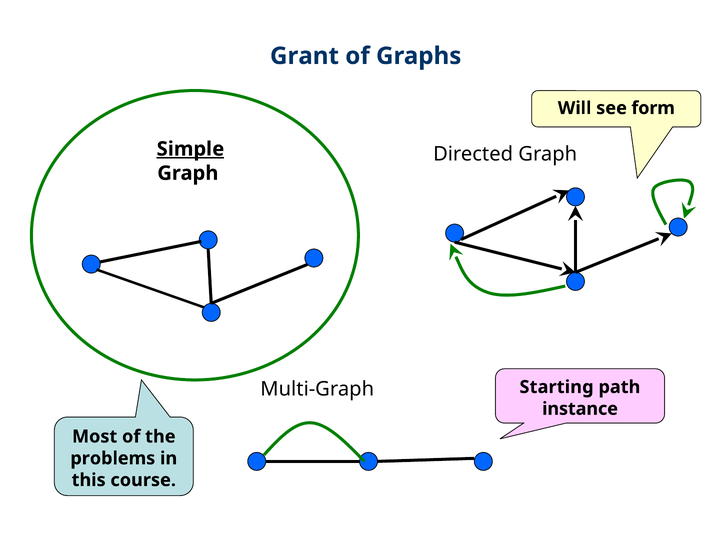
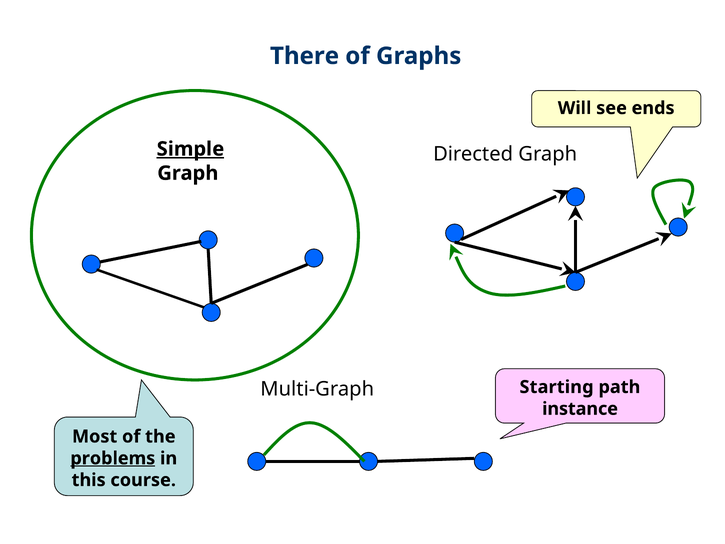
Grant: Grant -> There (305, 56)
form: form -> ends (653, 108)
problems underline: none -> present (113, 458)
